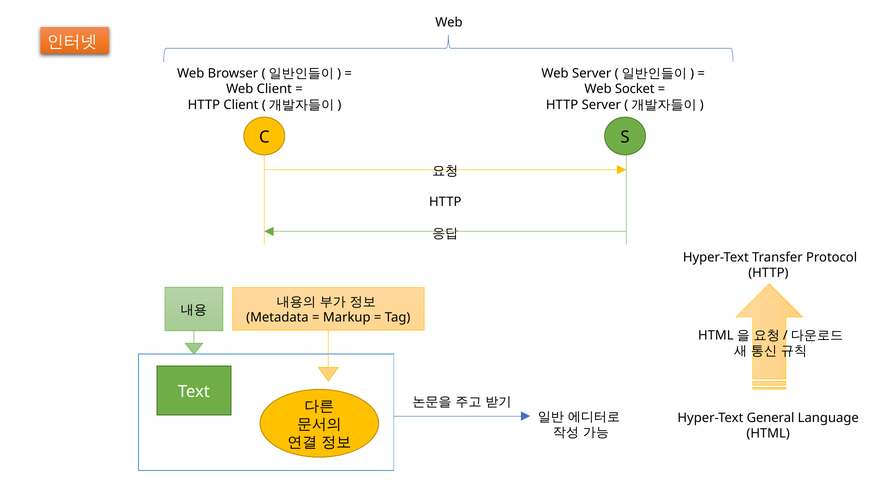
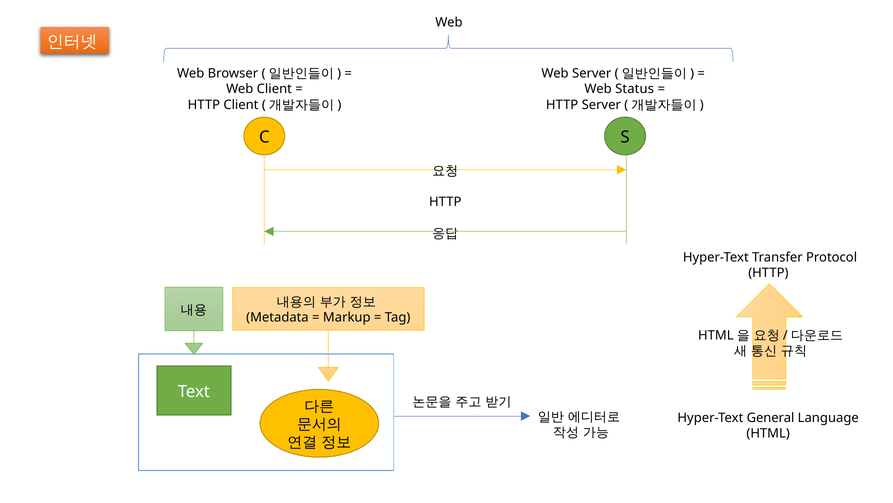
Socket: Socket -> Status (635, 89)
